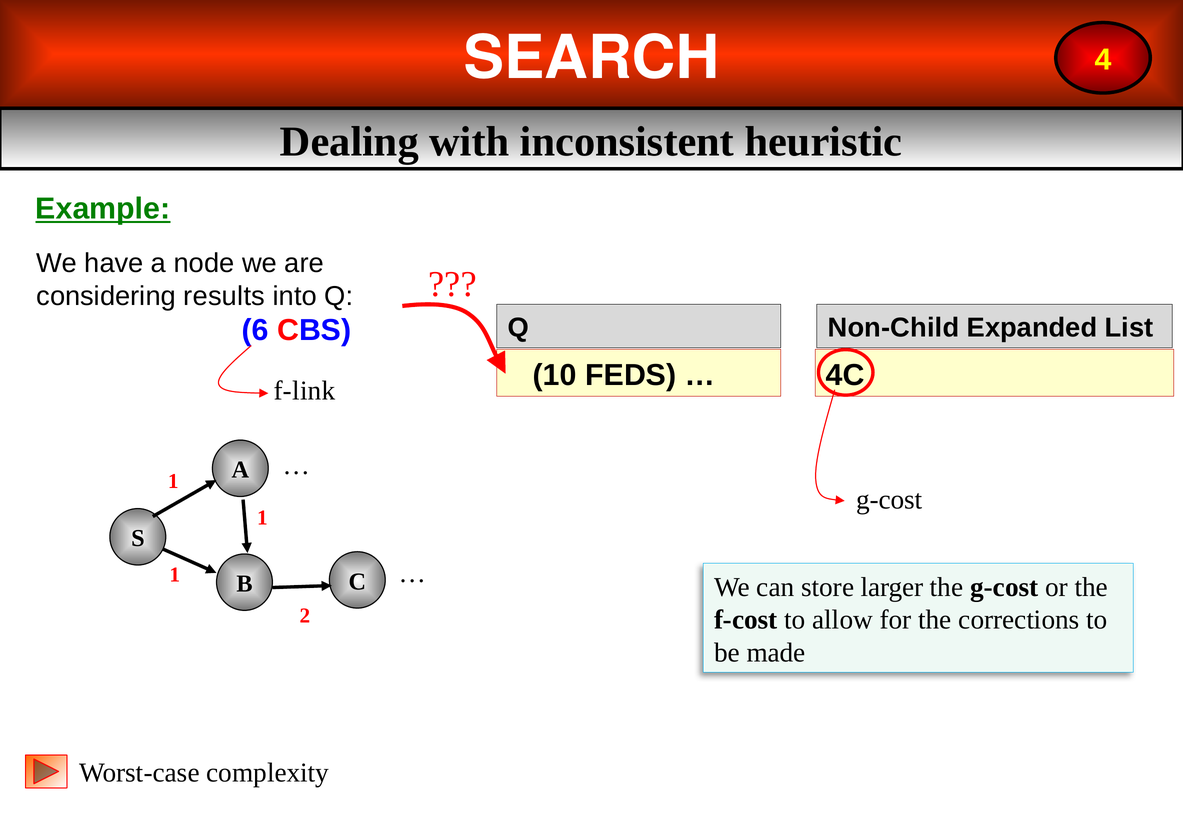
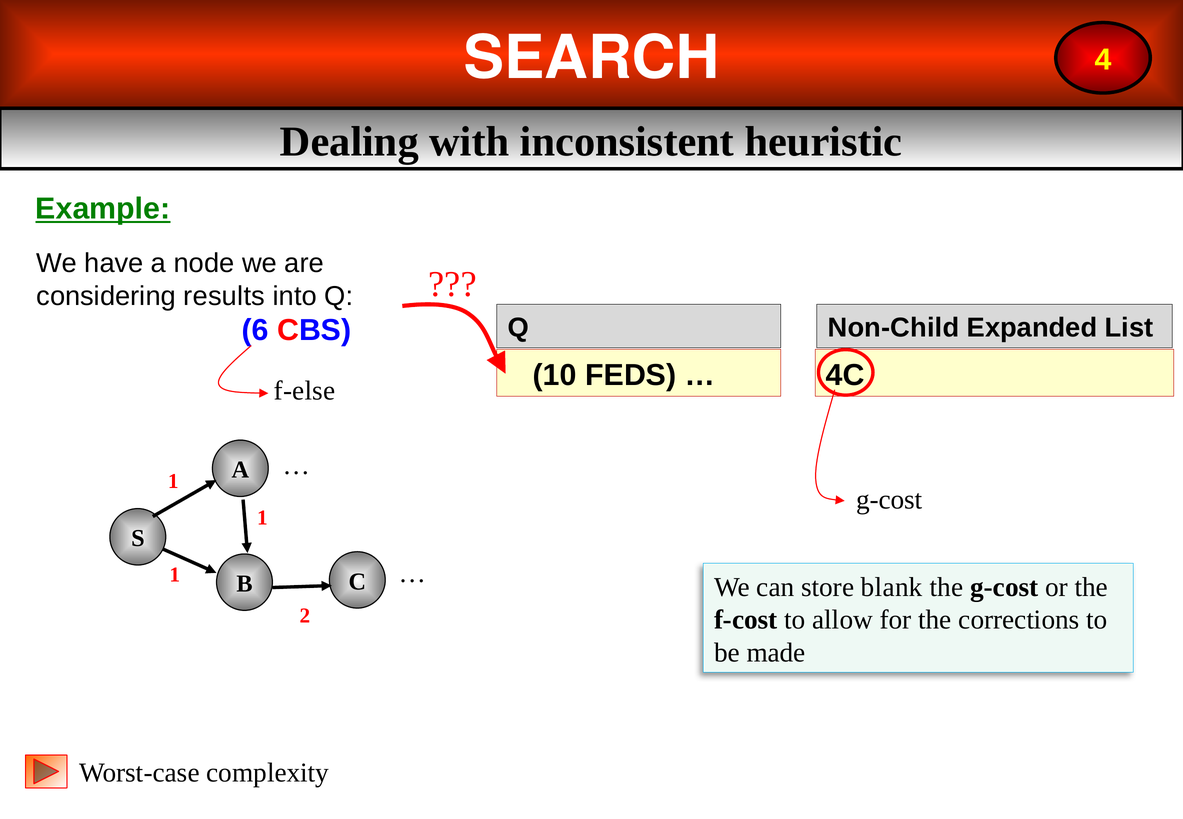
f-link: f-link -> f-else (305, 391)
larger: larger -> blank (892, 587)
